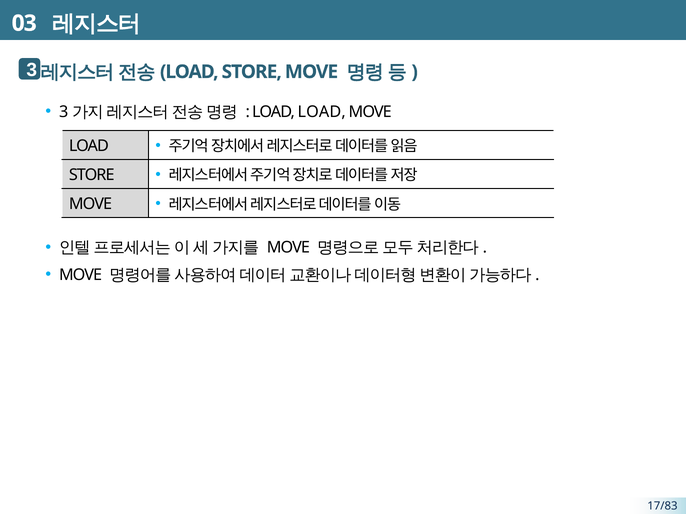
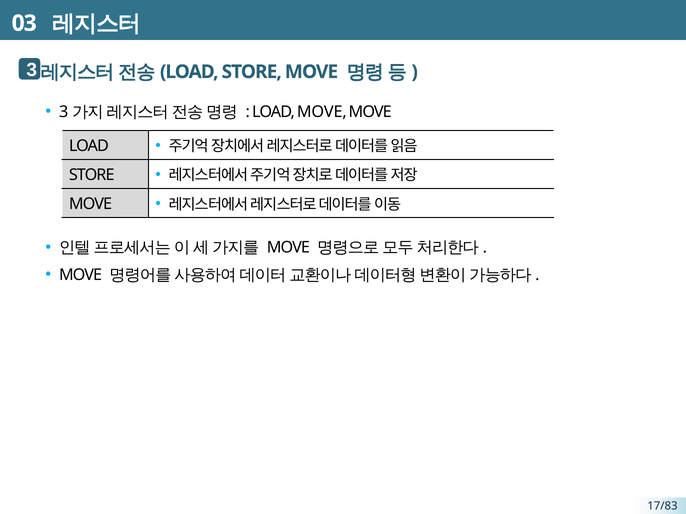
LOAD LOAD: LOAD -> MOVE (322, 112)
